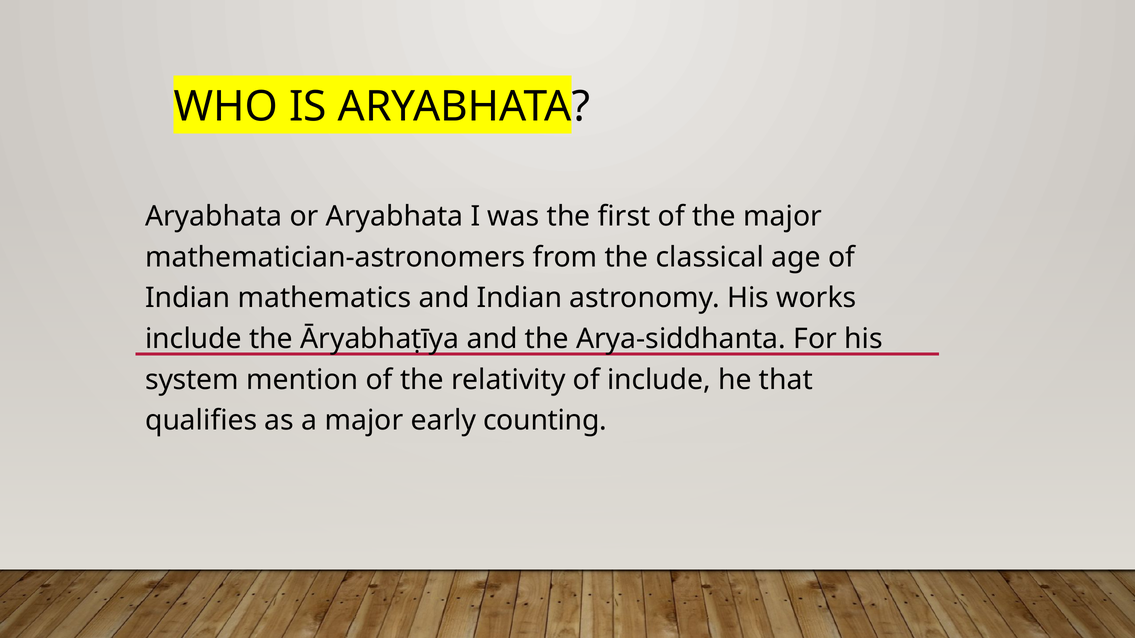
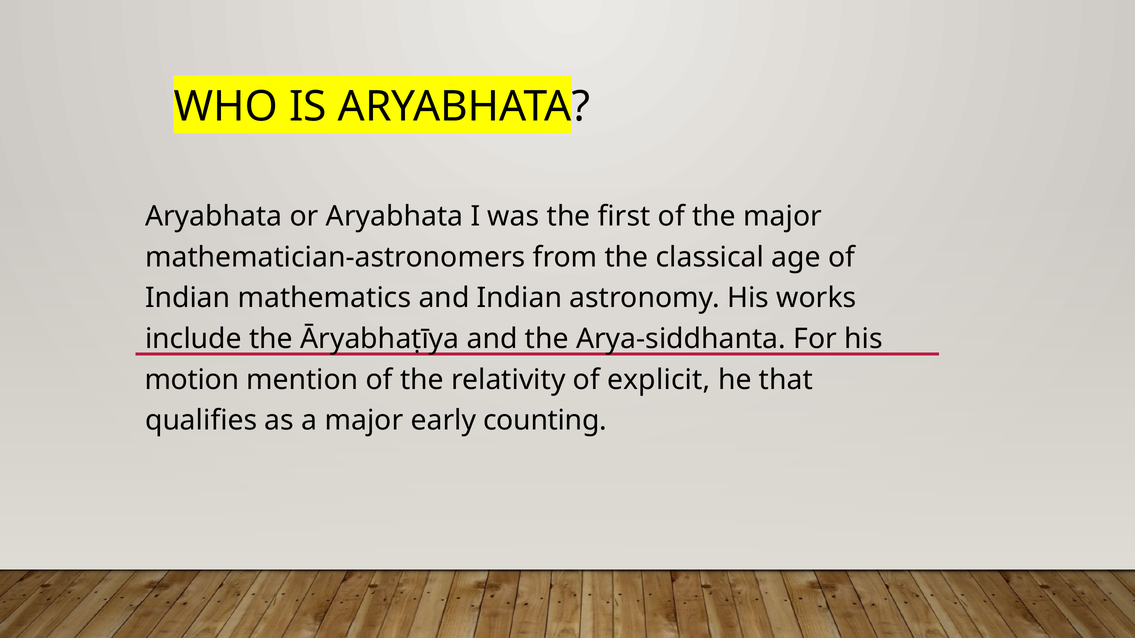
system: system -> motion (192, 380)
of include: include -> explicit (659, 380)
